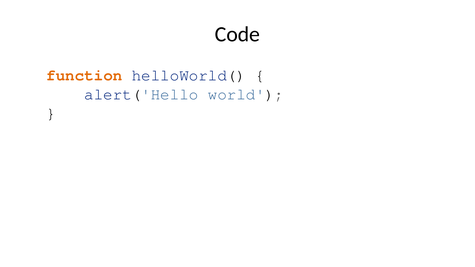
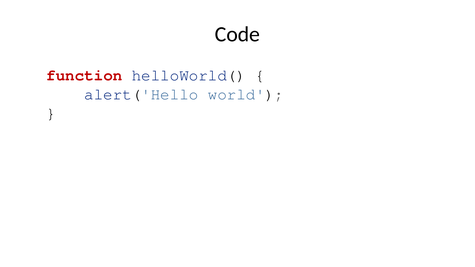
function colour: orange -> red (84, 75)
